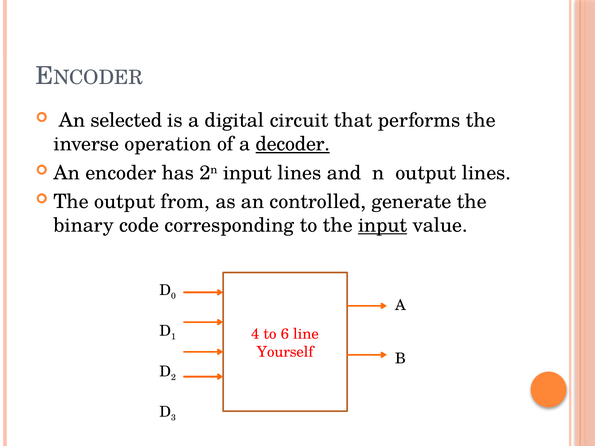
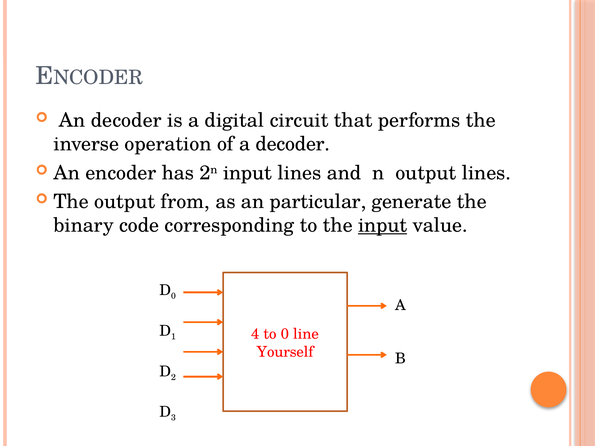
An selected: selected -> decoder (126, 120)
decoder underline: present -> none (293, 144)
controlled: controlled -> particular (318, 202)
to 6: 6 -> 0 (285, 334)
